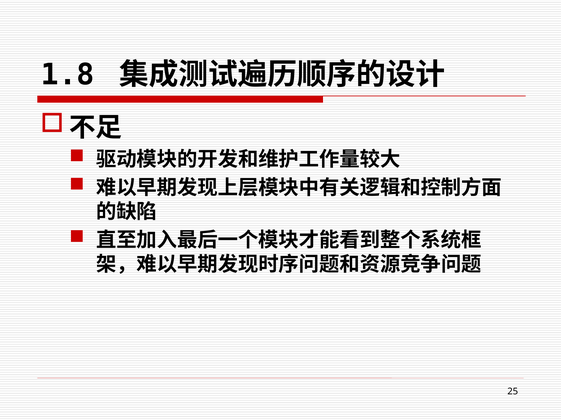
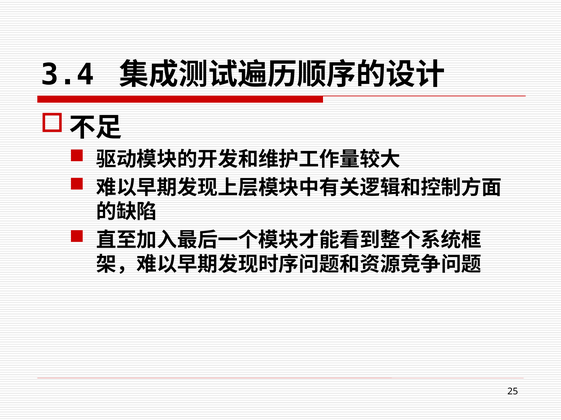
1.8: 1.8 -> 3.4 (68, 75)
